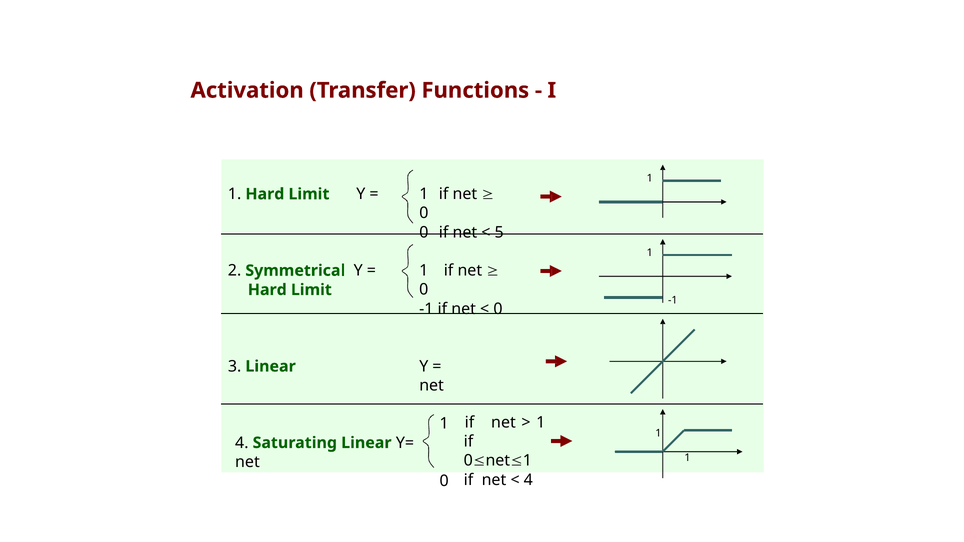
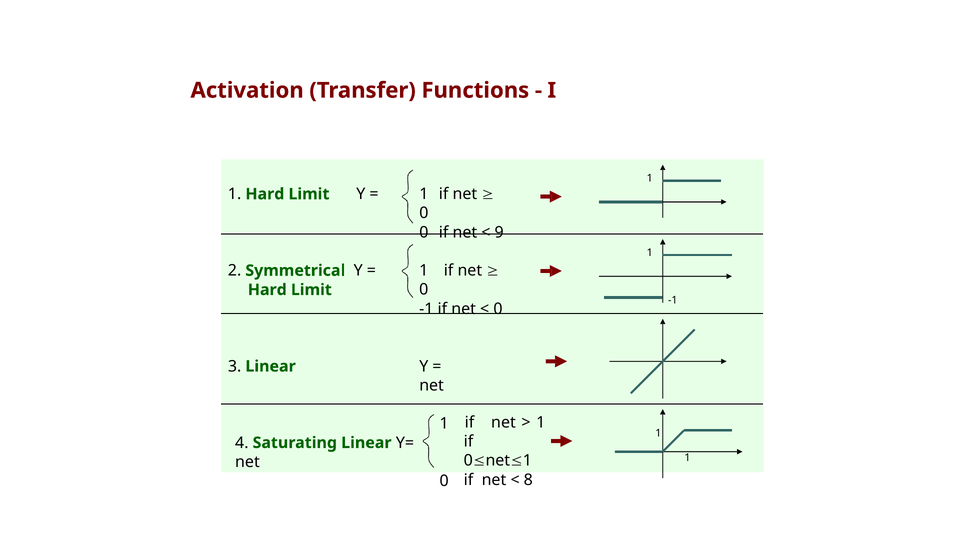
5: 5 -> 9 (499, 233)
4: 4 -> 8 (528, 480)
